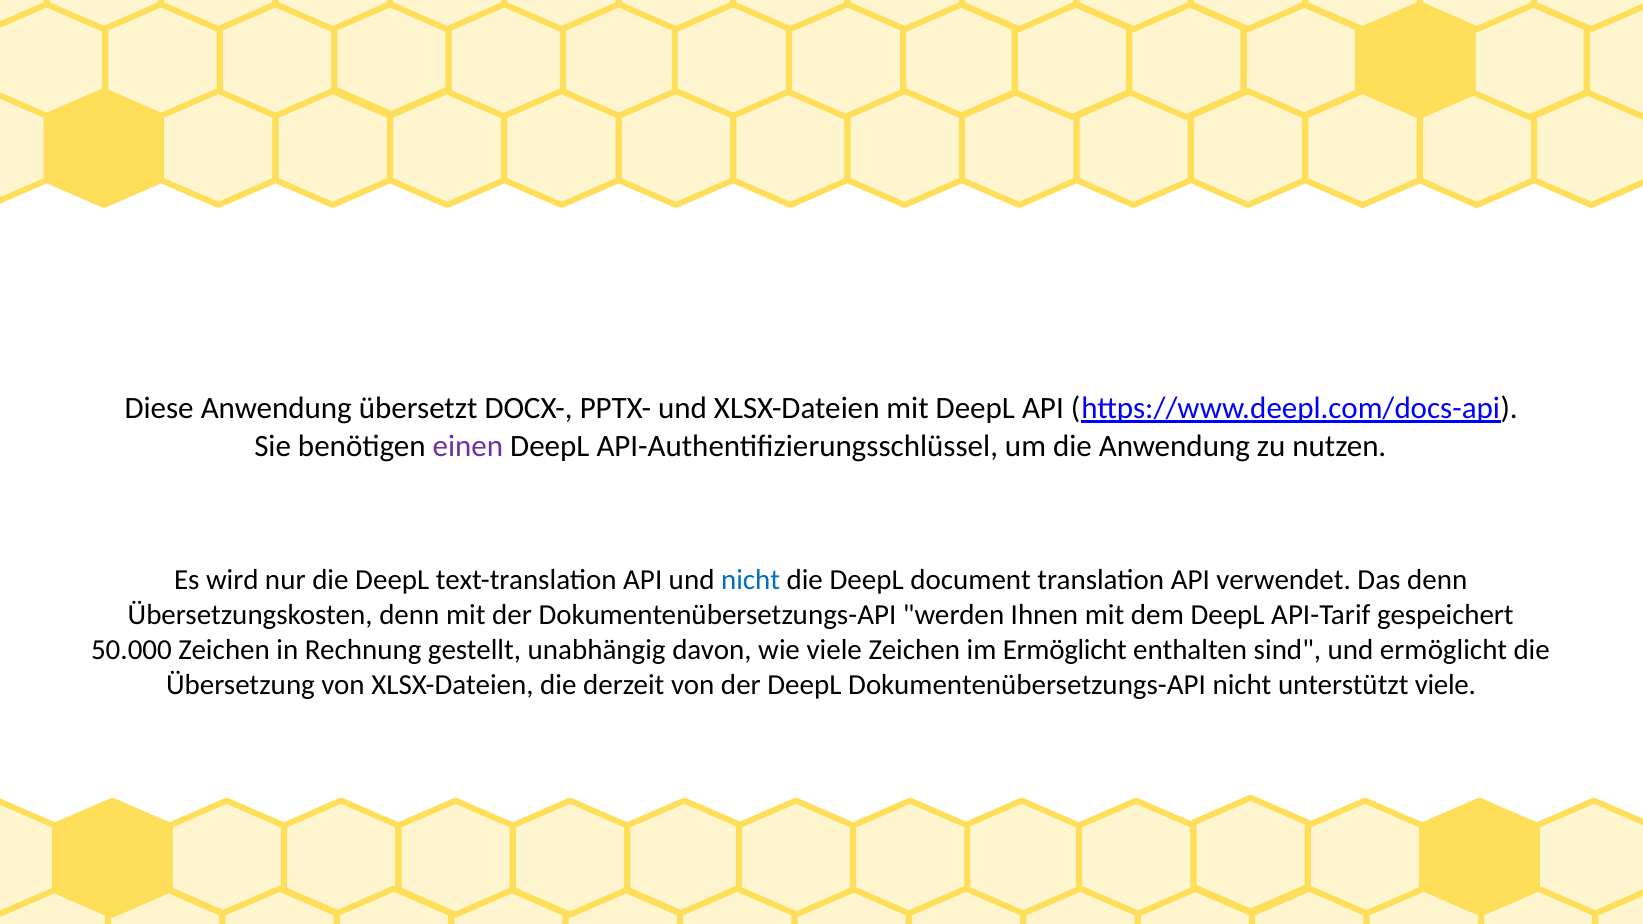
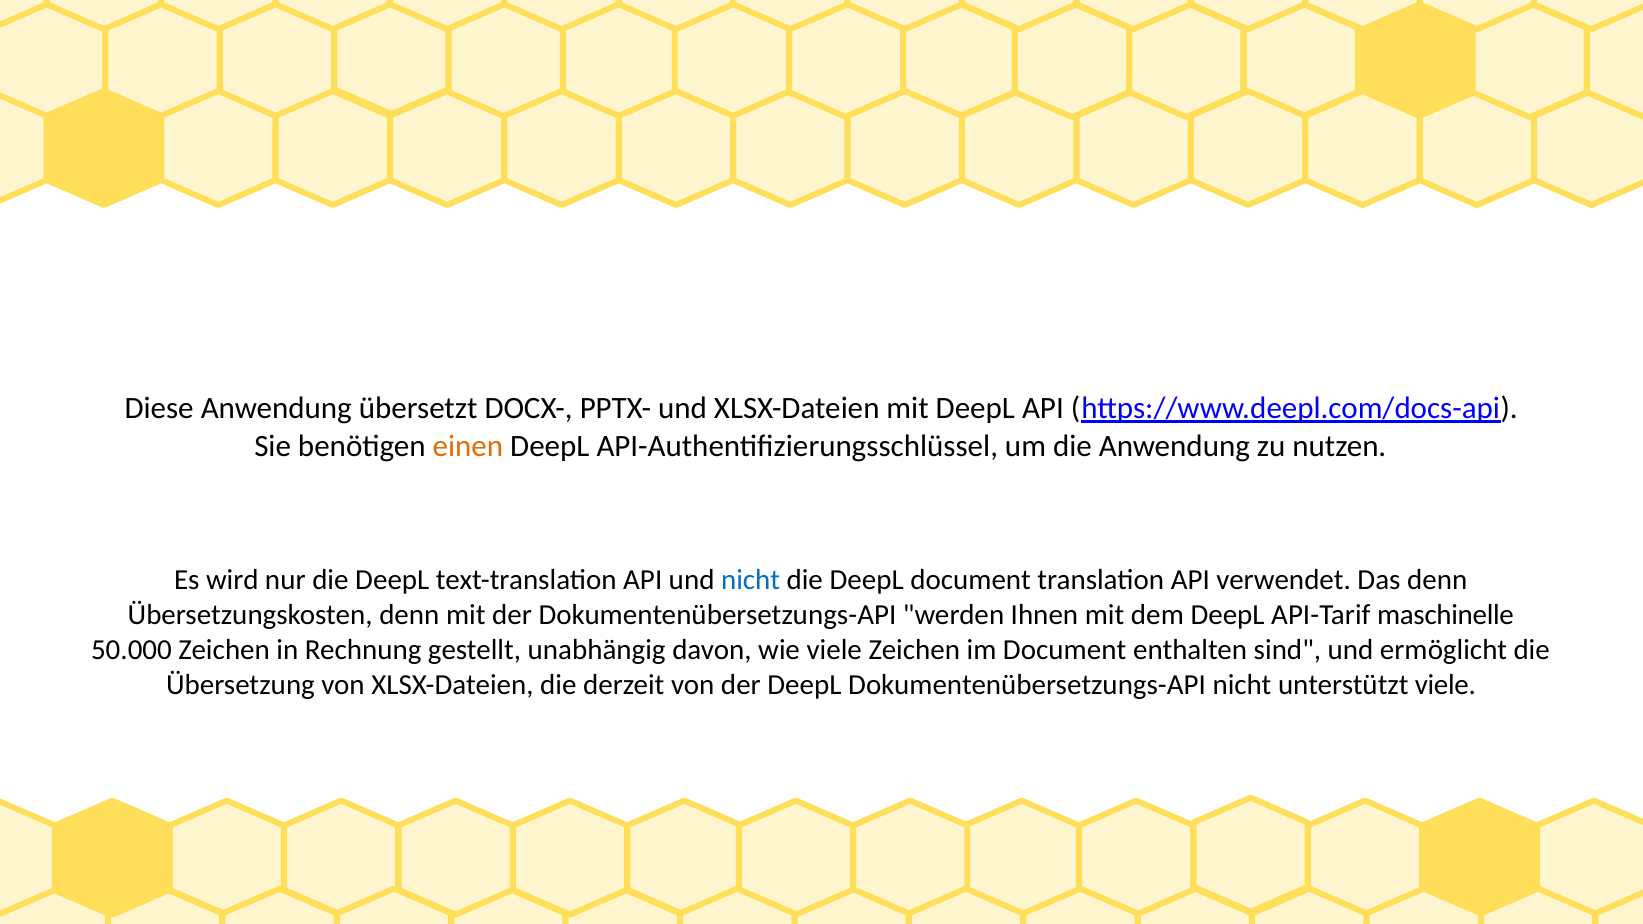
einen colour: purple -> orange (468, 446)
gespeichert: gespeichert -> maschinelle (1445, 615)
im Ermöglicht: Ermöglicht -> Document (1065, 650)
